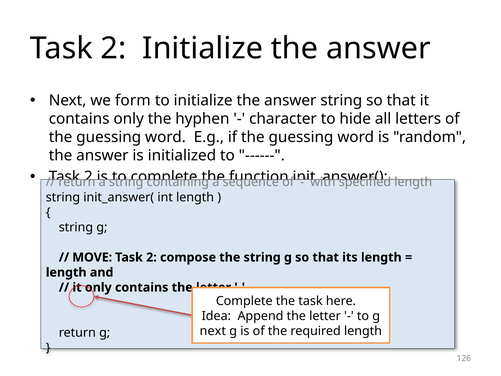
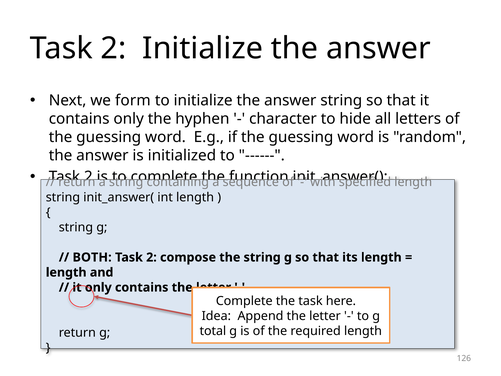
MOVE: MOVE -> BOTH (92, 257)
next: next -> total (213, 331)
